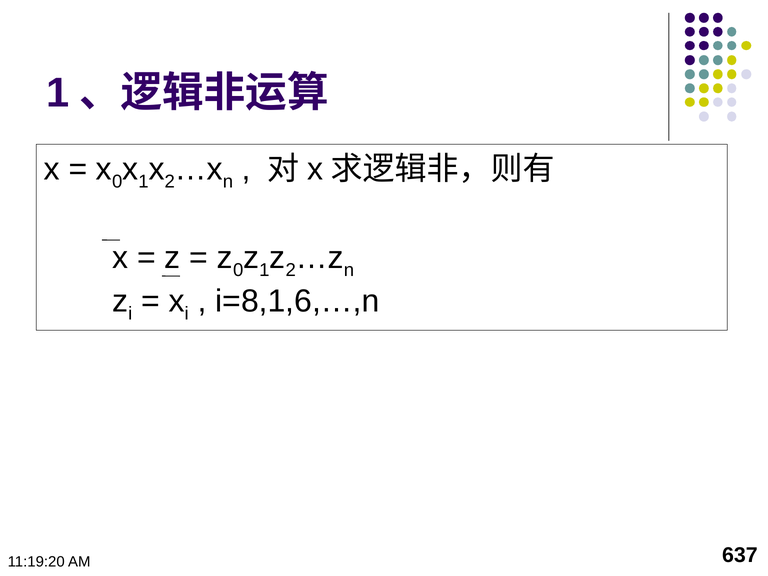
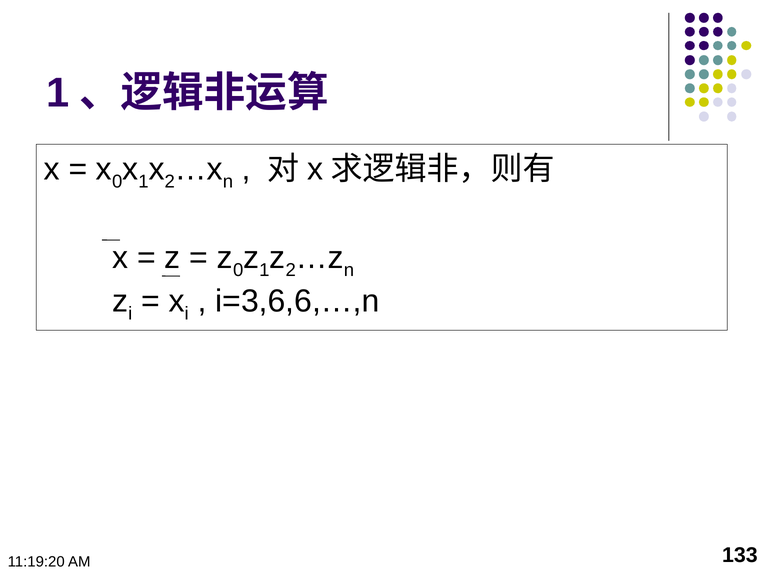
i=8,1,6,…,n: i=8,1,6,…,n -> i=3,6,6,…,n (297, 301)
637: 637 -> 133 (740, 555)
